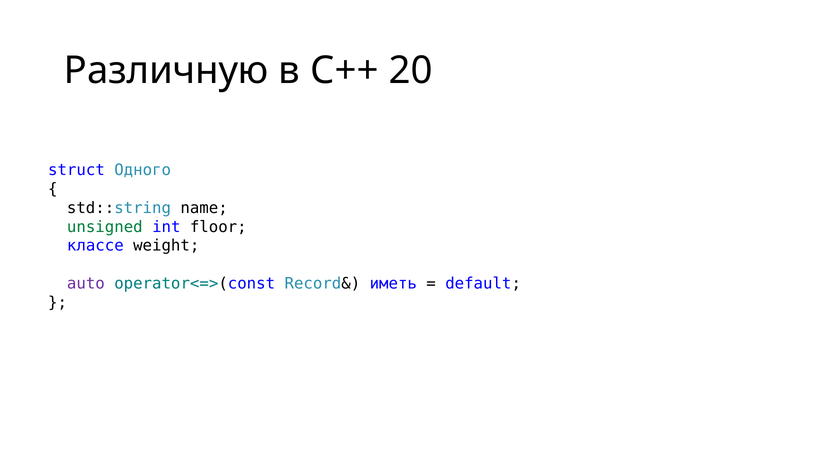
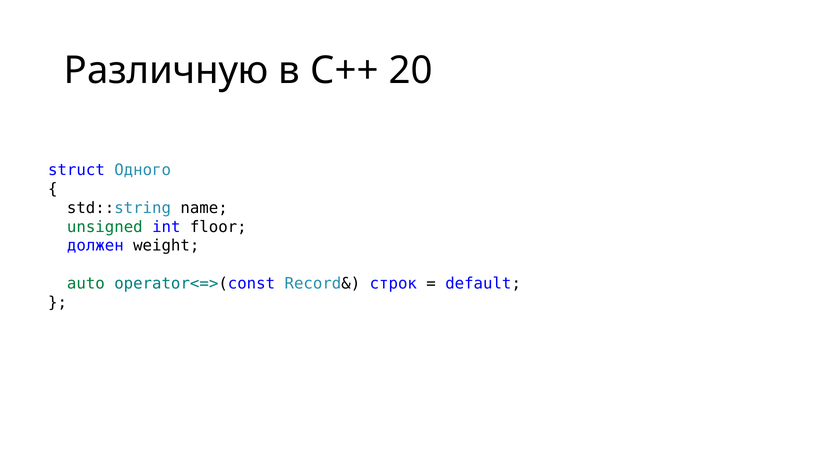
классе: классе -> должен (95, 246)
auto colour: purple -> green (86, 283)
иметь: иметь -> строк (393, 283)
